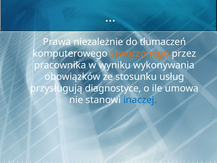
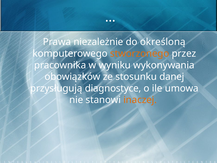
tłumaczeń: tłumaczeń -> określoną (163, 42)
usług: usług -> danej (172, 77)
inaczej colour: blue -> orange (140, 100)
